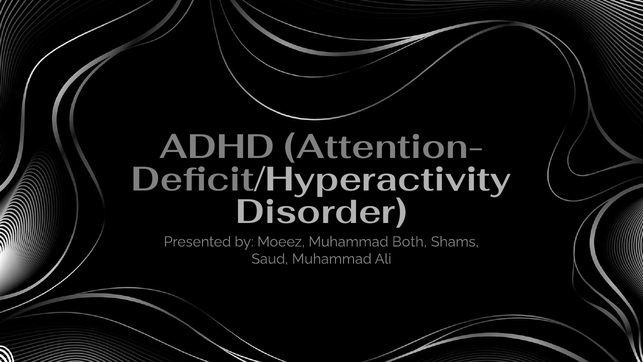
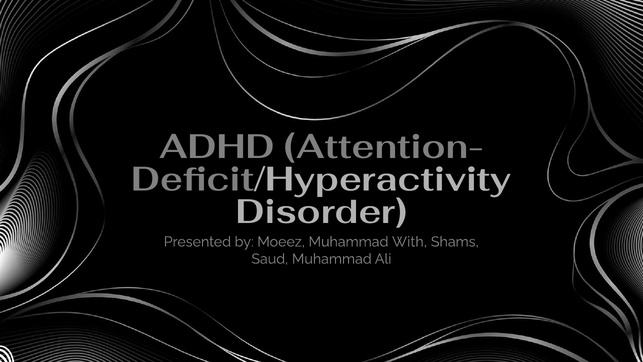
Both: Both -> With (410, 242)
